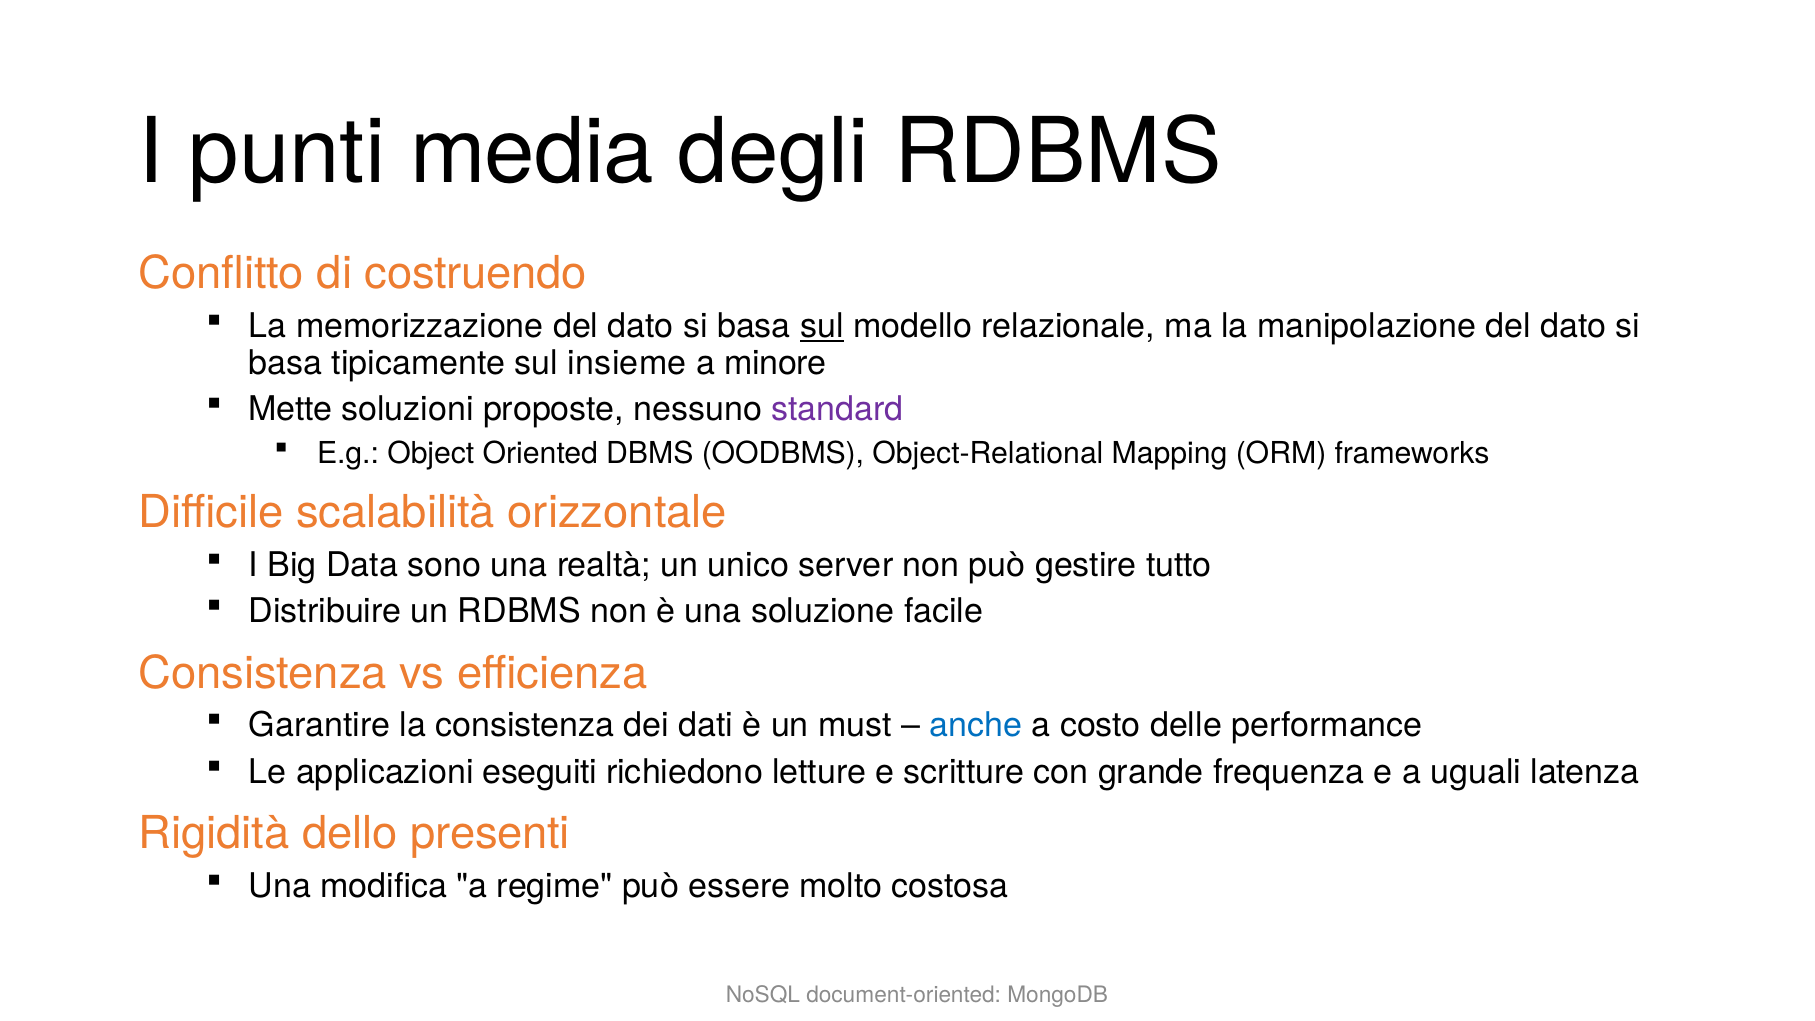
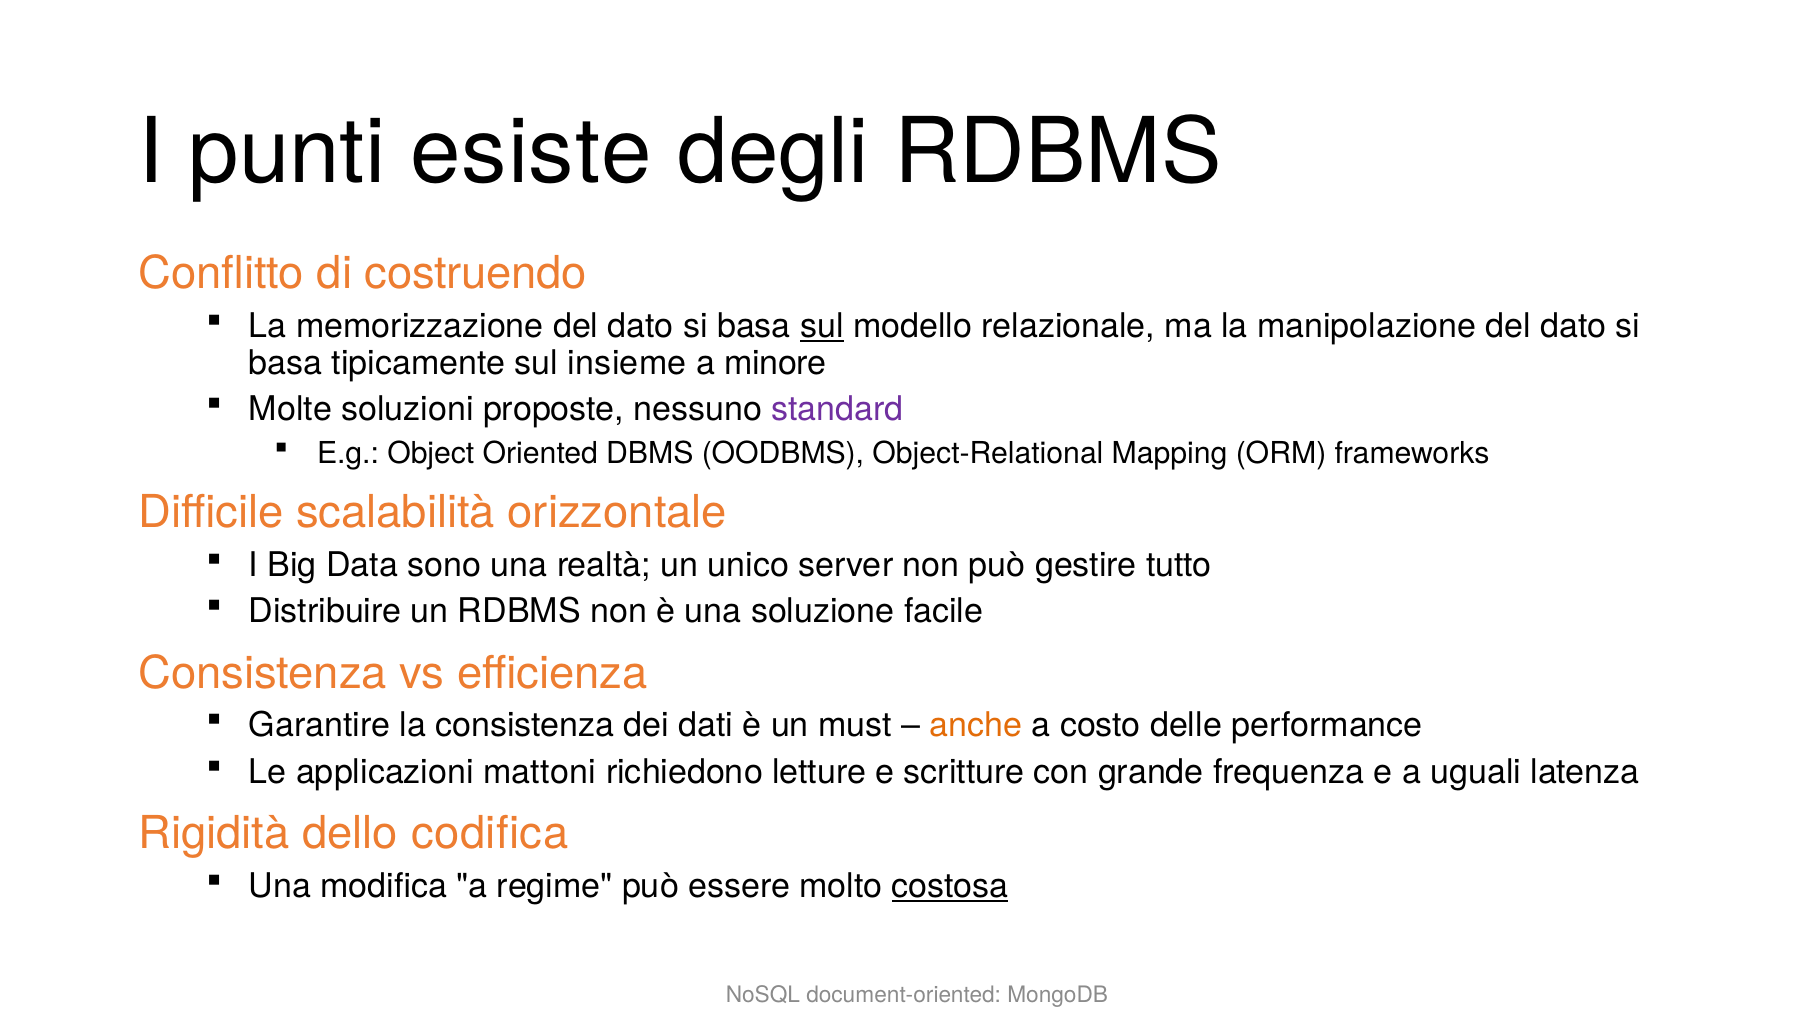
media: media -> esiste (531, 152)
Mette: Mette -> Molte (290, 409)
anche colour: blue -> orange (976, 726)
eseguiti: eseguiti -> mattoni (540, 772)
presenti: presenti -> codifica (490, 834)
costosa underline: none -> present (950, 886)
